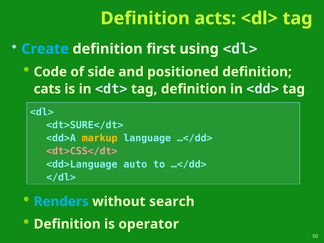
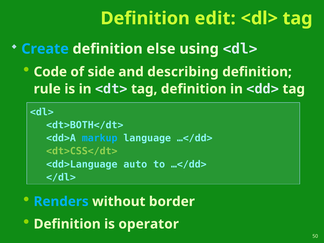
acts: acts -> edit (215, 18)
first: first -> else (161, 49)
positioned: positioned -> describing (183, 72)
cats: cats -> rule (47, 89)
<dt>SURE</dt>: <dt>SURE</dt> -> <dt>BOTH</dt> (85, 125)
markup colour: yellow -> light blue (100, 138)
<dt>CSS</dt> colour: pink -> light green (82, 151)
search: search -> border (172, 202)
